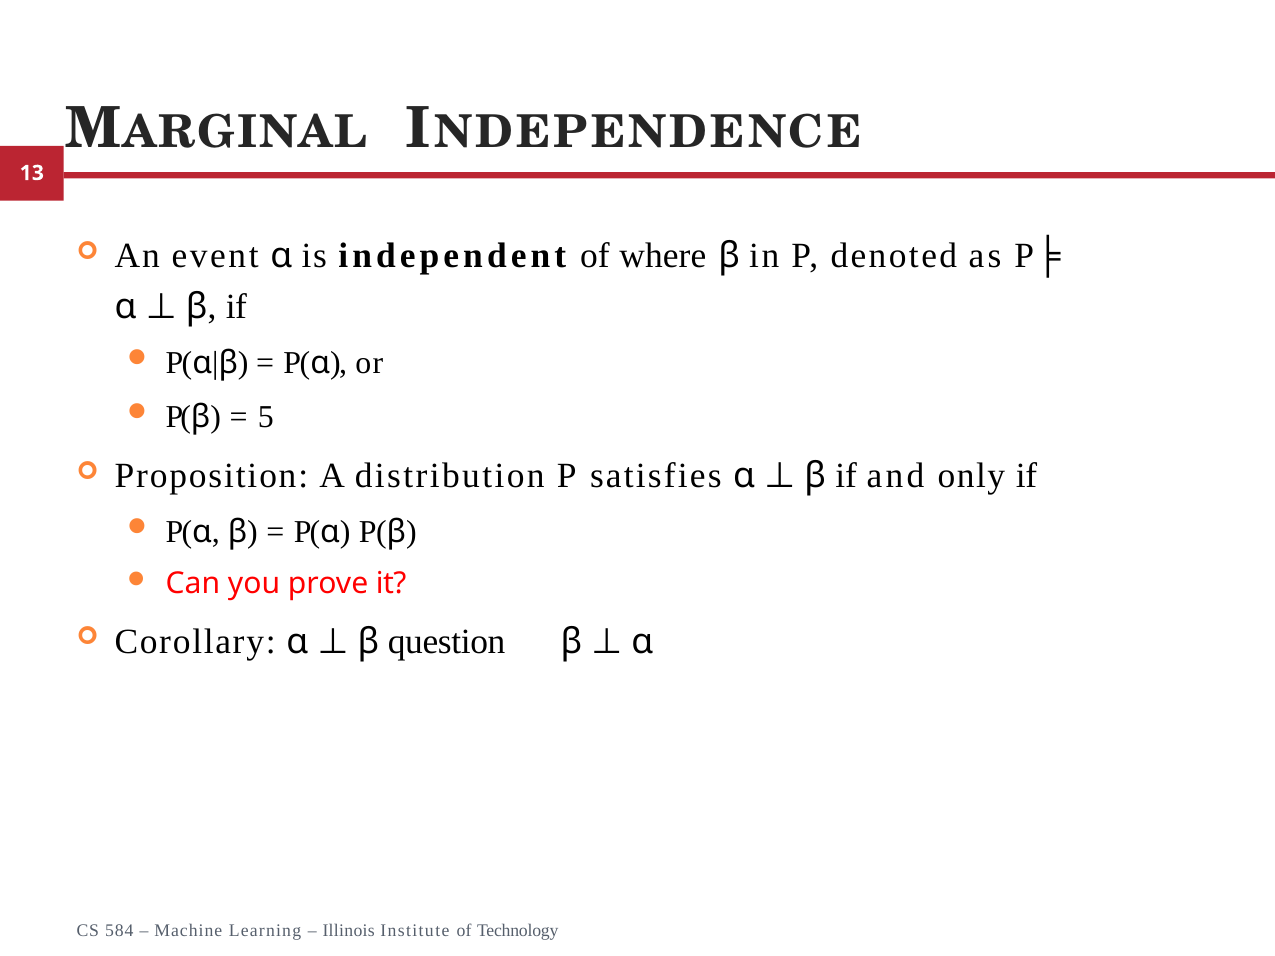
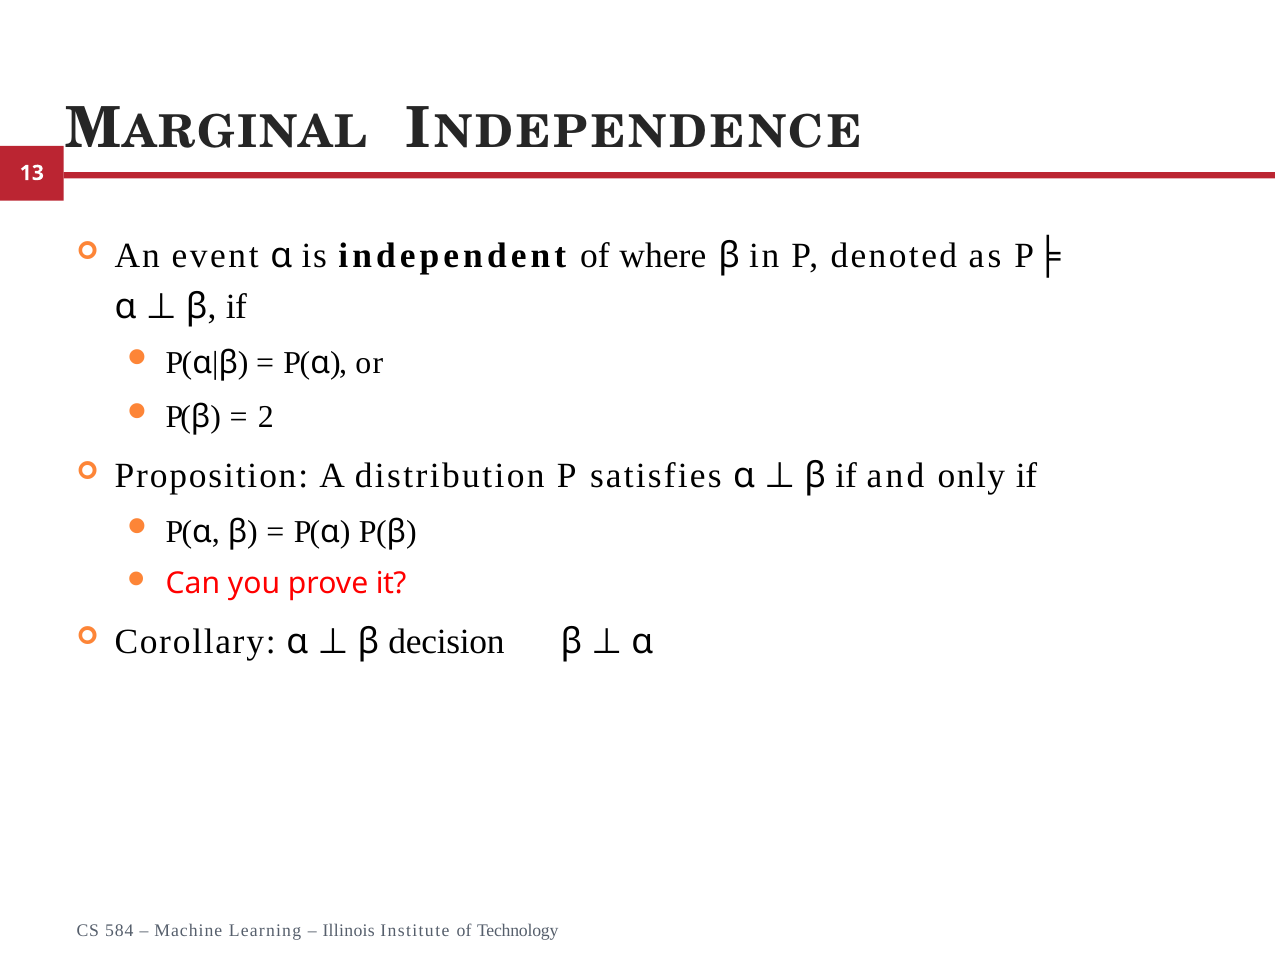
5: 5 -> 2 (266, 417)
question: question -> decision (447, 642)
